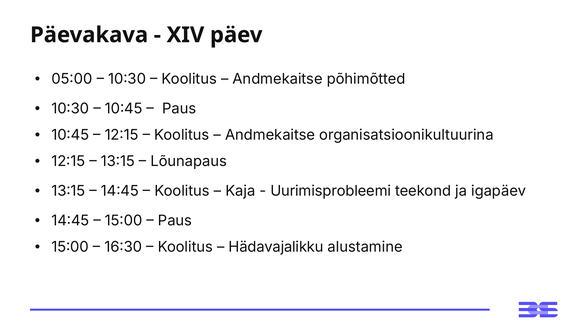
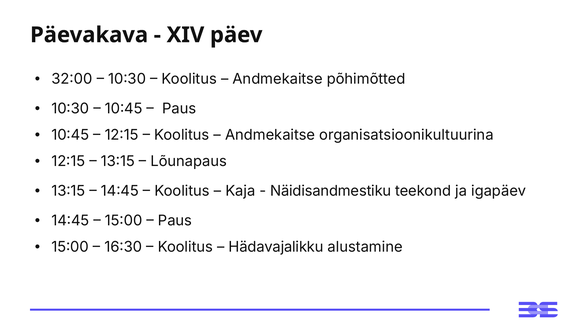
05:00: 05:00 -> 32:00 (72, 79)
Uurimisprobleemi: Uurimisprobleemi -> Näidisandmestiku (331, 191)
